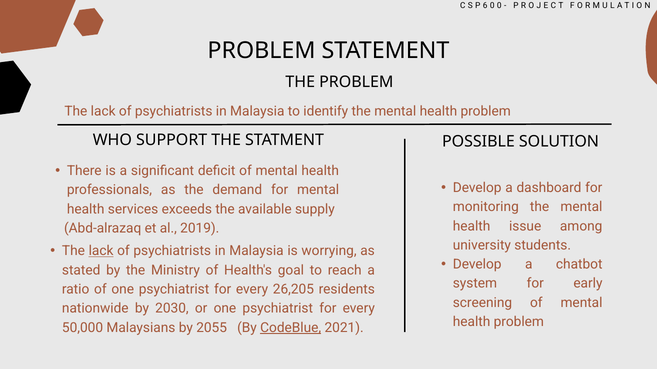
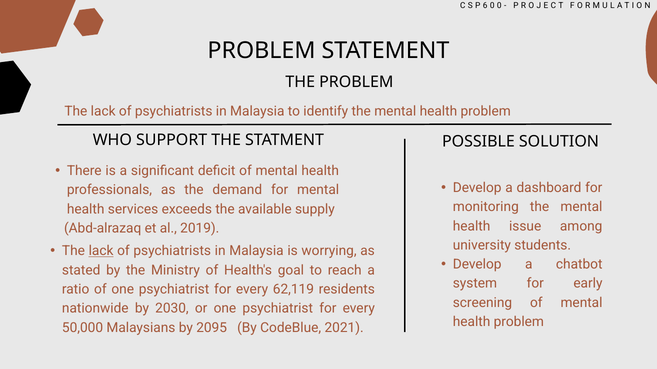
26,205: 26,205 -> 62,119 (293, 290)
2055: 2055 -> 2095 (212, 328)
CodeBlue underline: present -> none (291, 328)
